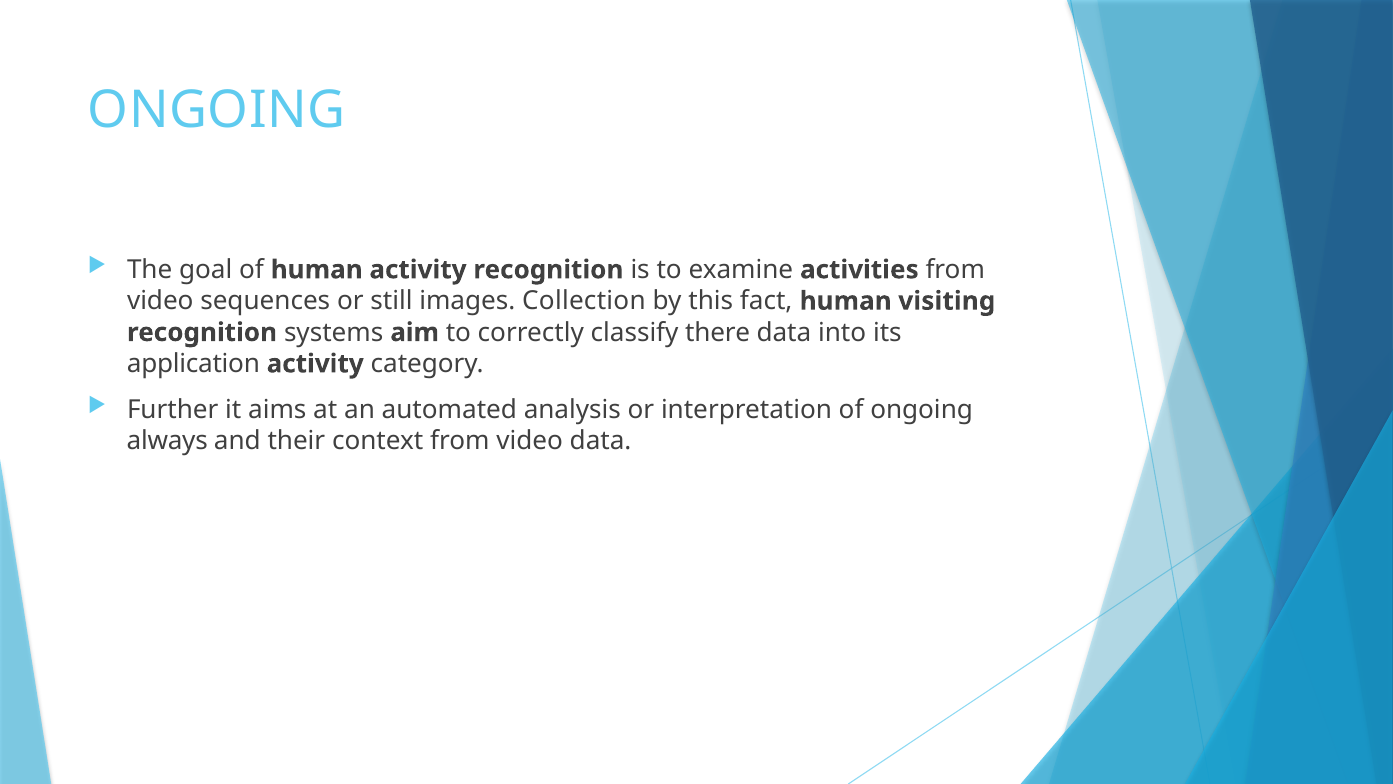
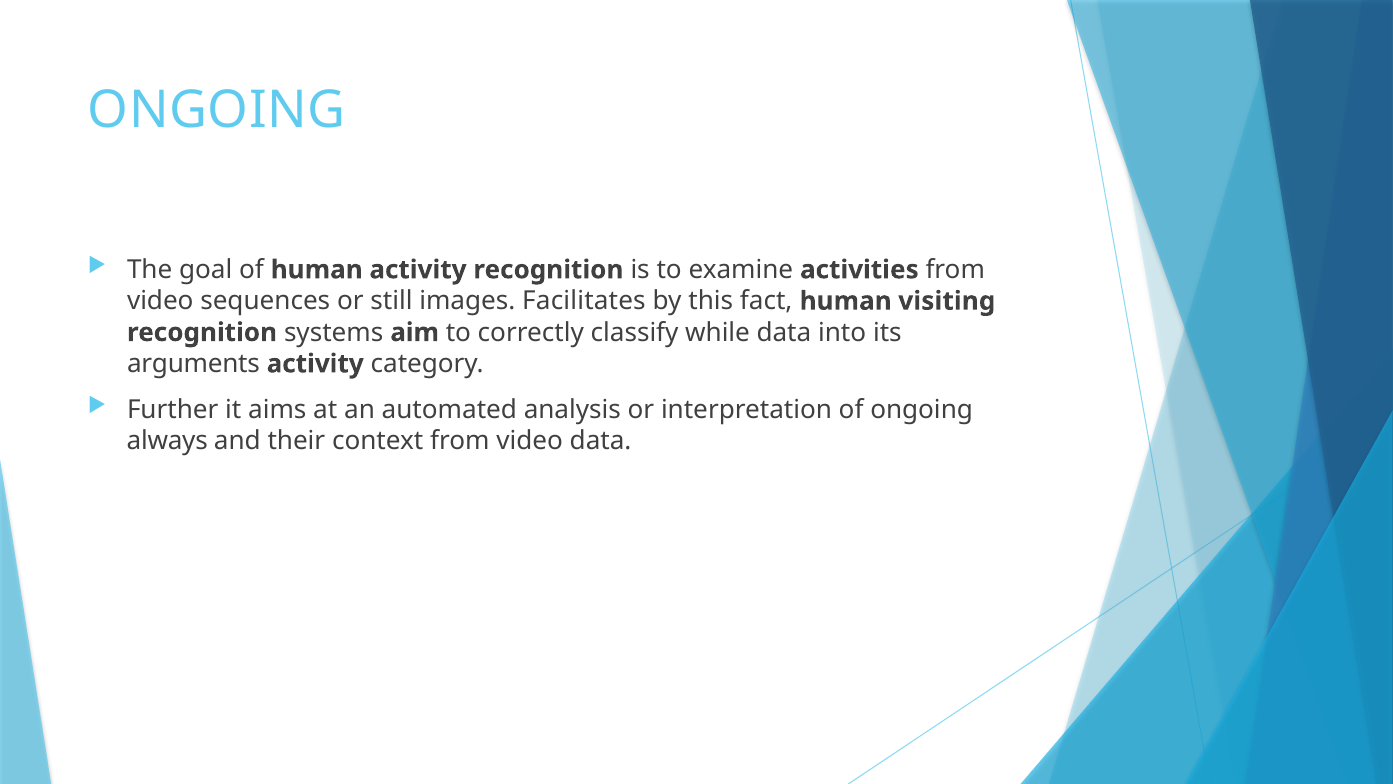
Collection: Collection -> Facilitates (584, 301)
there: there -> while (718, 332)
application: application -> arguments (193, 364)
